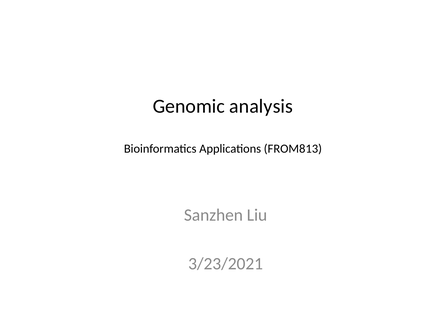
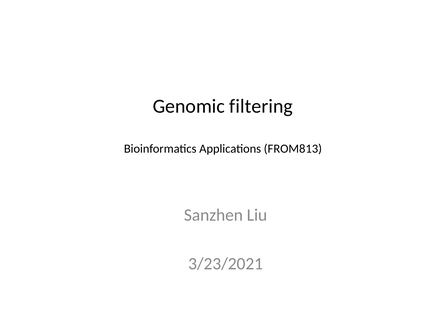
analysis: analysis -> filtering (261, 106)
